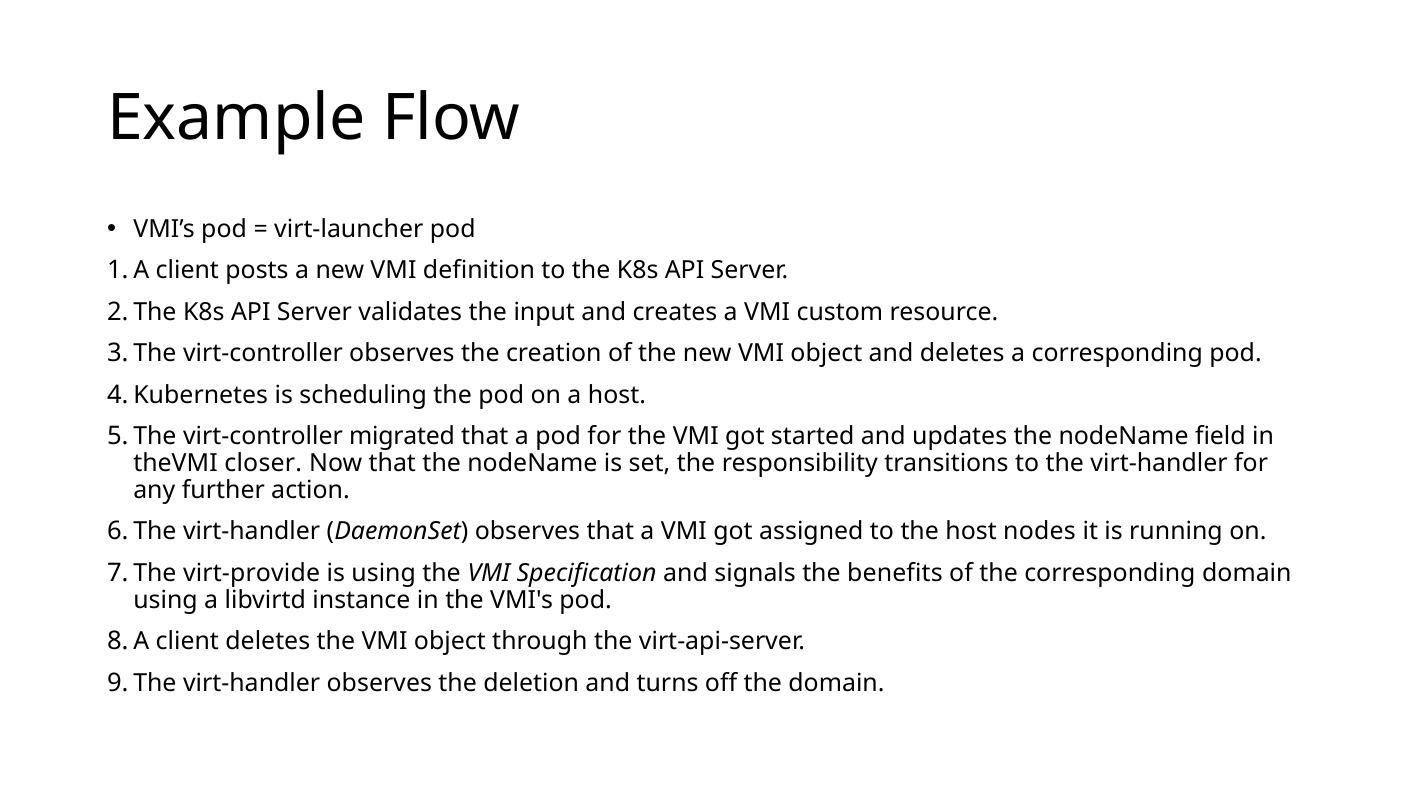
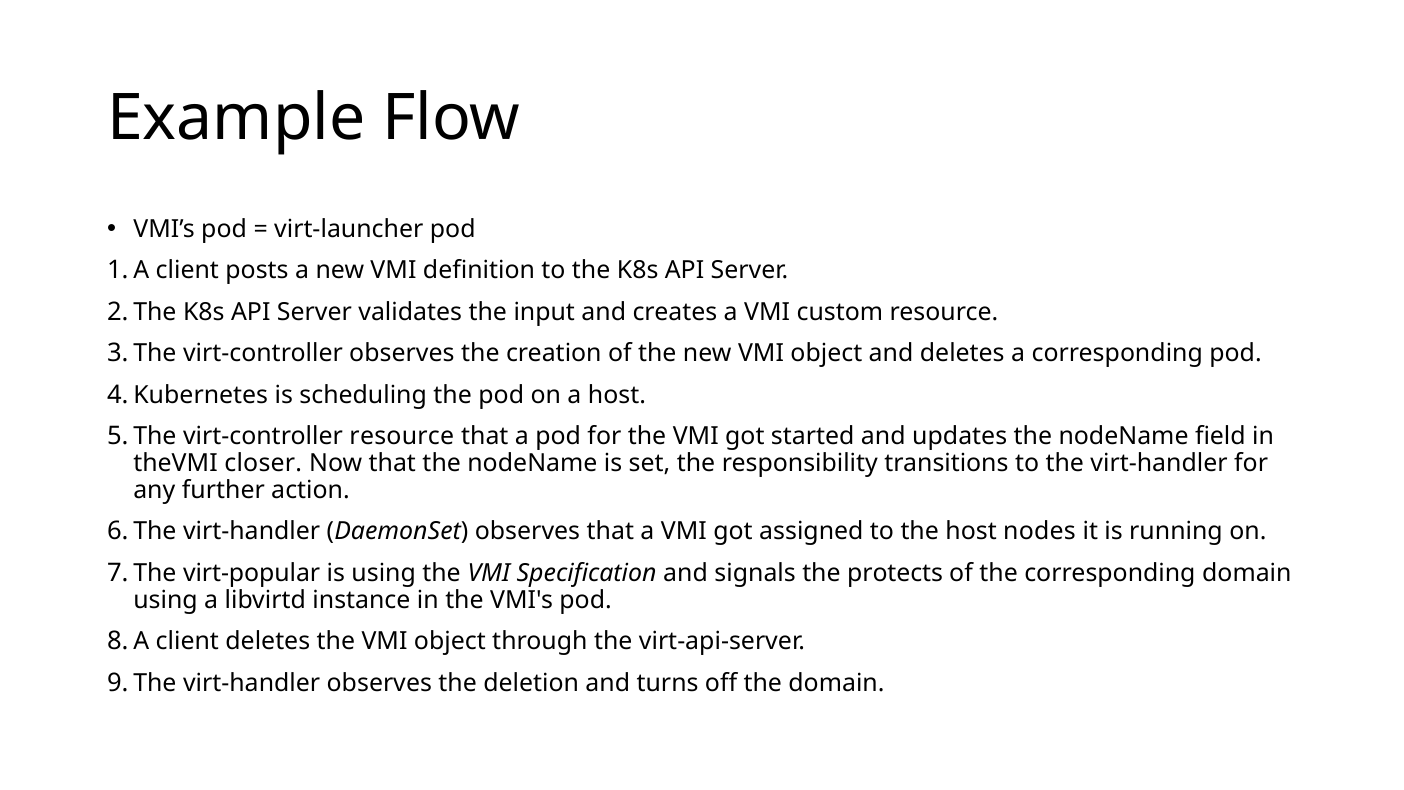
virt-controller migrated: migrated -> resource (402, 436)
virt-provide: virt-provide -> virt-popular (252, 573)
benefits: benefits -> protects (895, 573)
